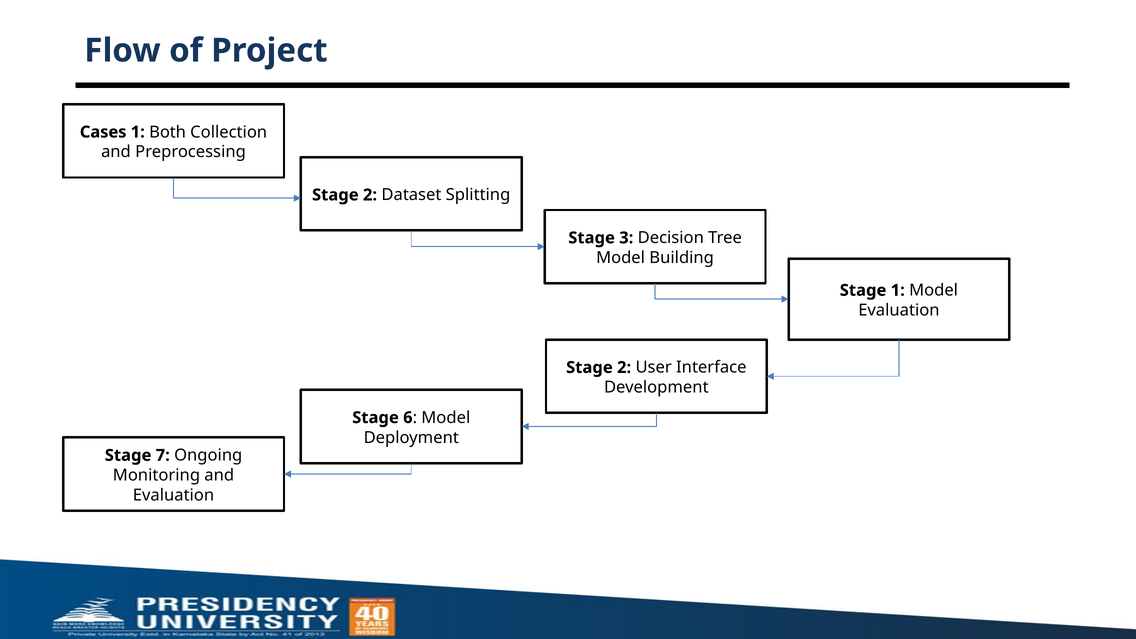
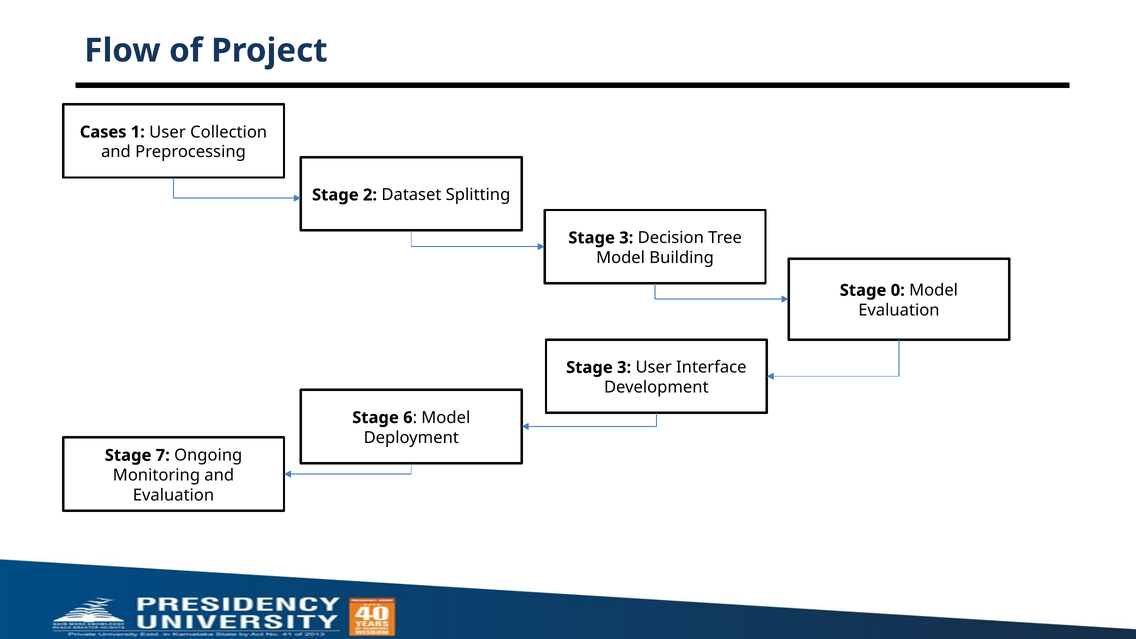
1 Both: Both -> User (167, 132)
Stage 1: 1 -> 0 (898, 290)
2: 2 -> 3 (624, 367)
